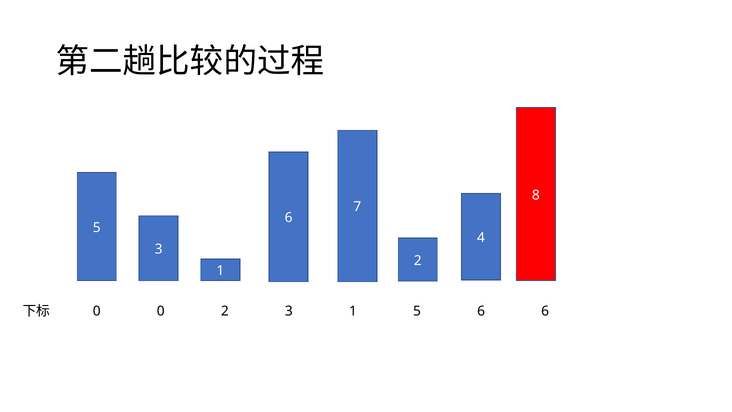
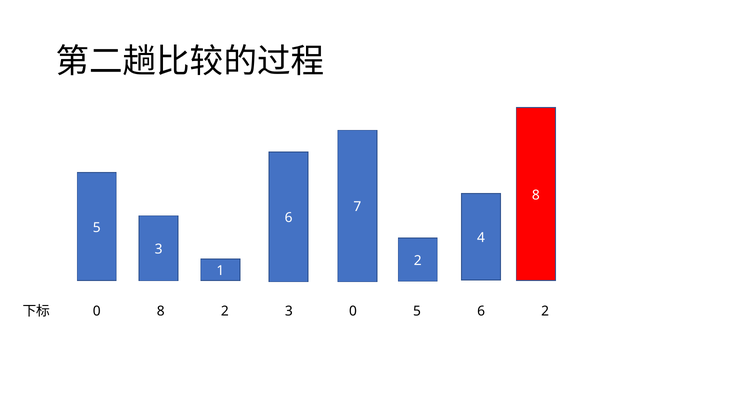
0 0: 0 -> 8 (161, 311)
2 3 1: 1 -> 0 (353, 311)
6 6: 6 -> 2 (545, 311)
